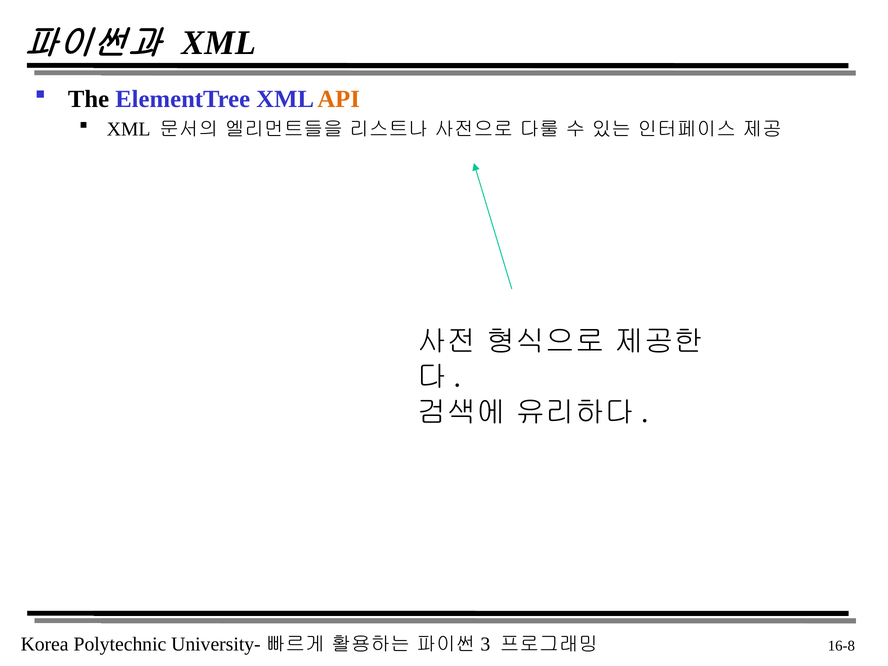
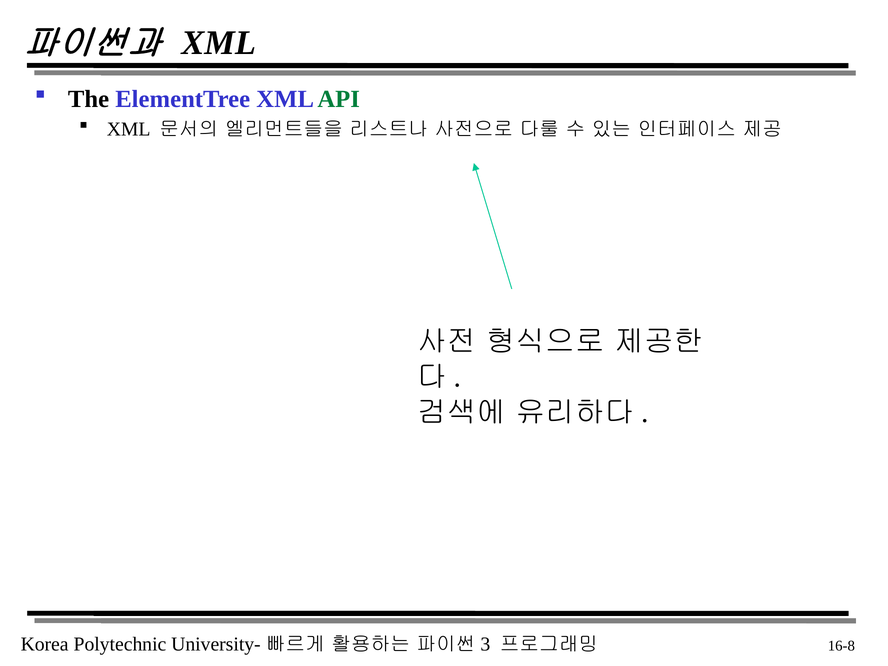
API colour: orange -> green (339, 99)
